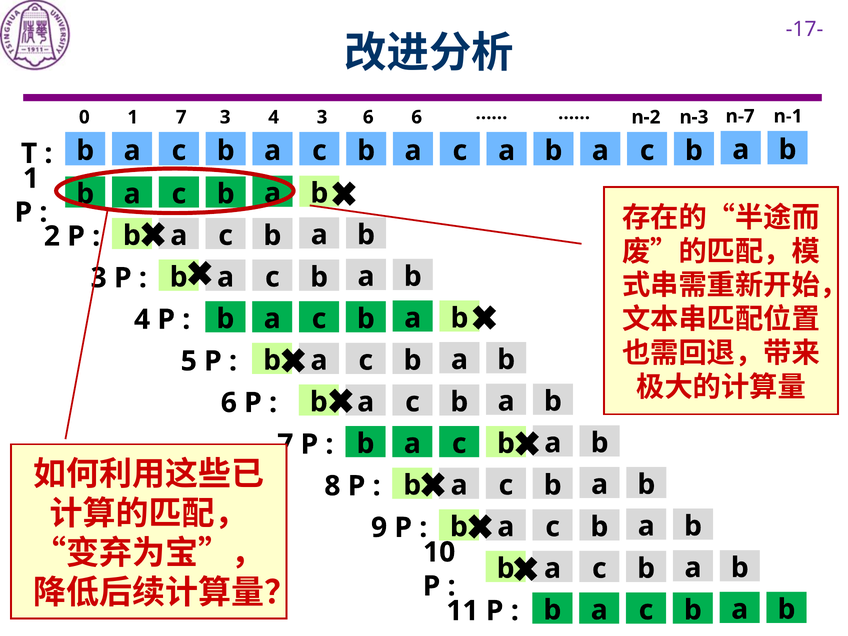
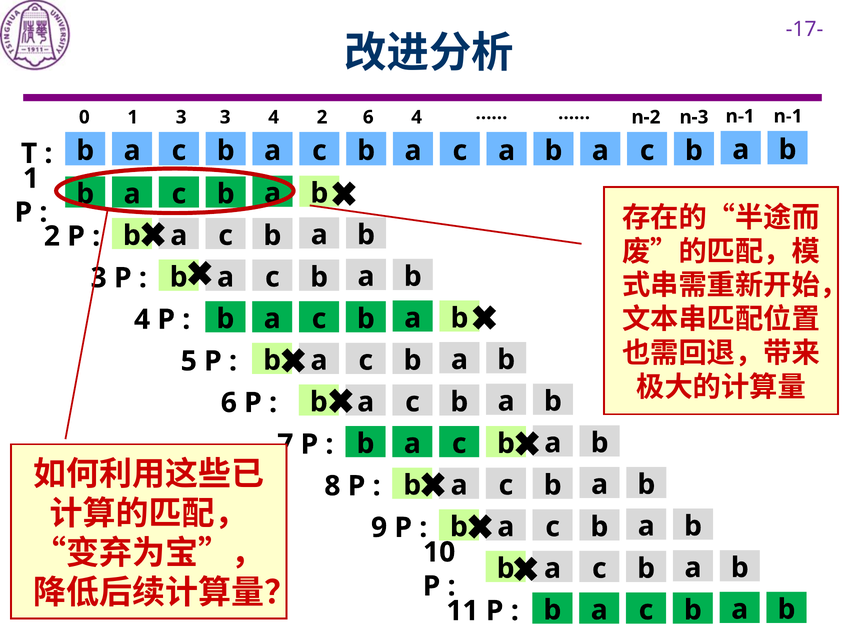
n-7: n-7 -> n-1 (740, 116)
1 7: 7 -> 3 (181, 117)
4 3: 3 -> 2 (322, 117)
6 6: 6 -> 4 (417, 117)
